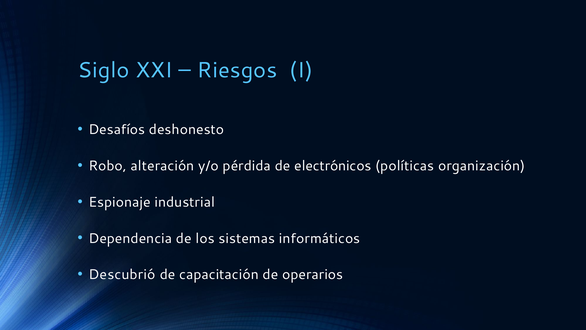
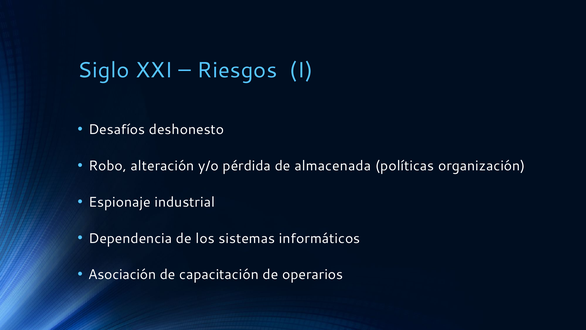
electrónicos: electrónicos -> almacenada (333, 166)
Descubrió: Descubrió -> Asociación (122, 274)
